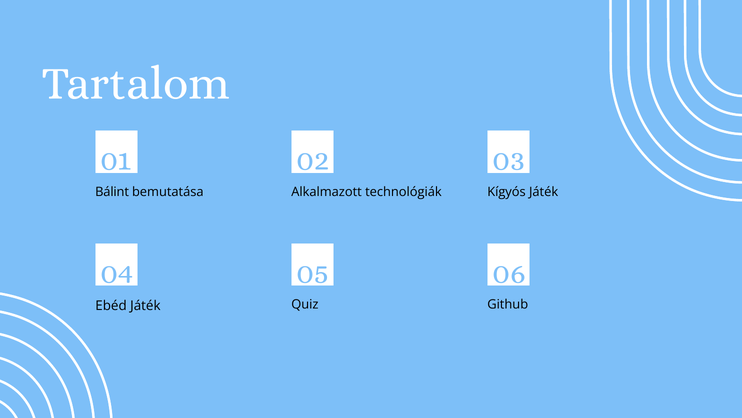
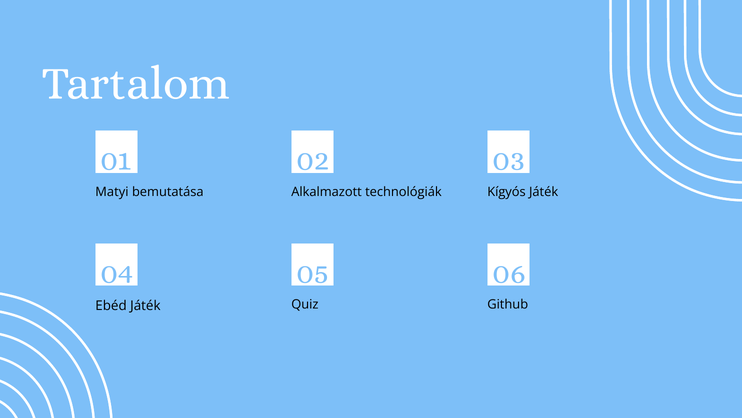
Bálint: Bálint -> Matyi (112, 192)
